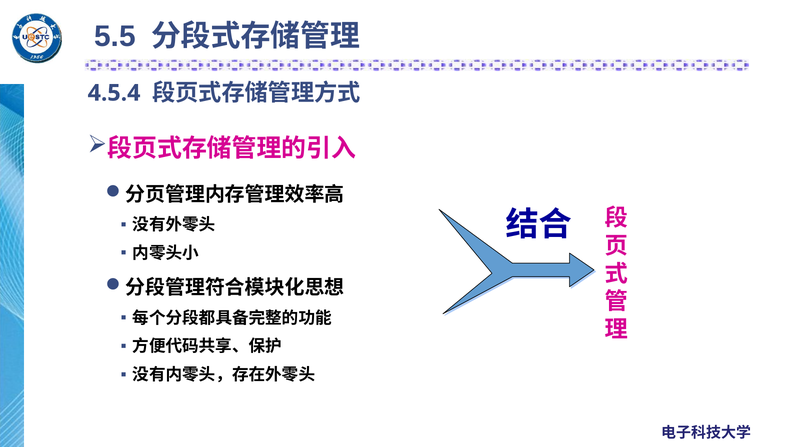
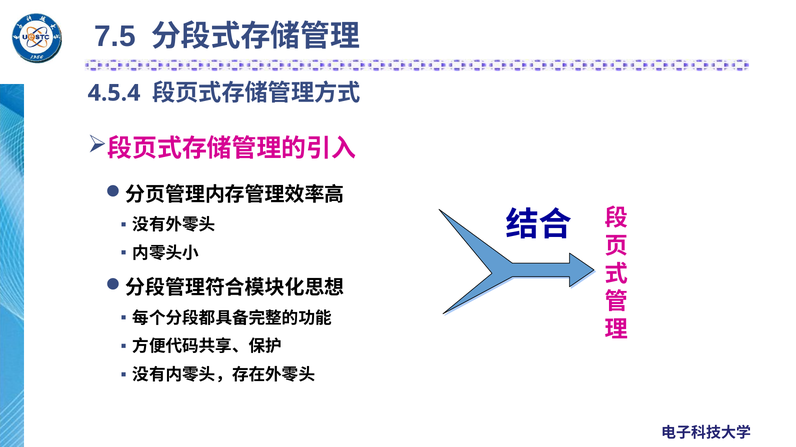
5.5: 5.5 -> 7.5 (115, 37)
